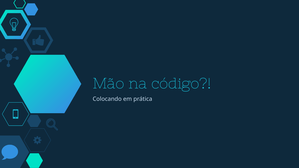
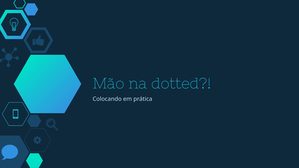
código: código -> dotted (181, 84)
